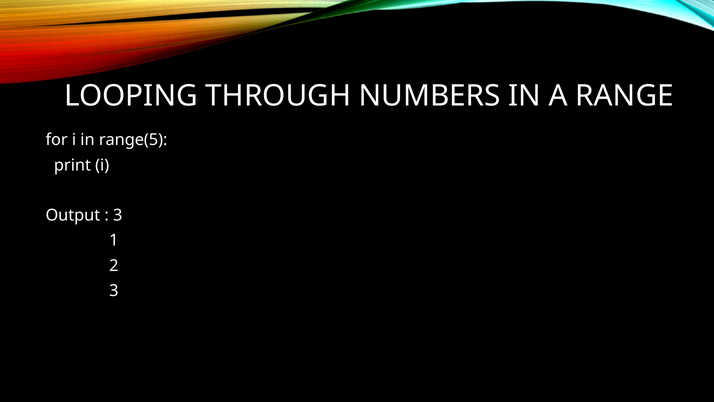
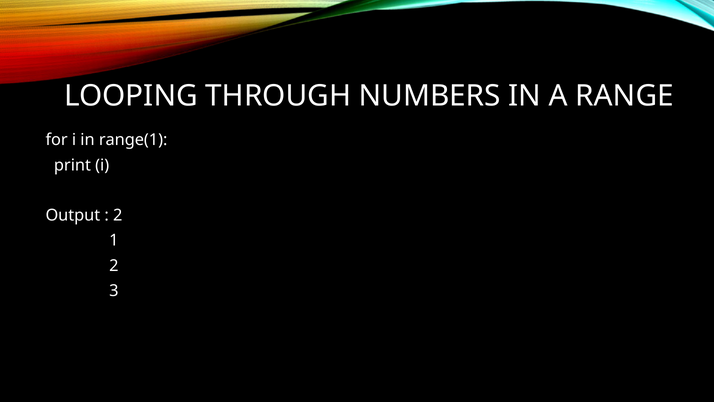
range(5: range(5 -> range(1 (133, 140)
3: 3 -> 2 (118, 215)
